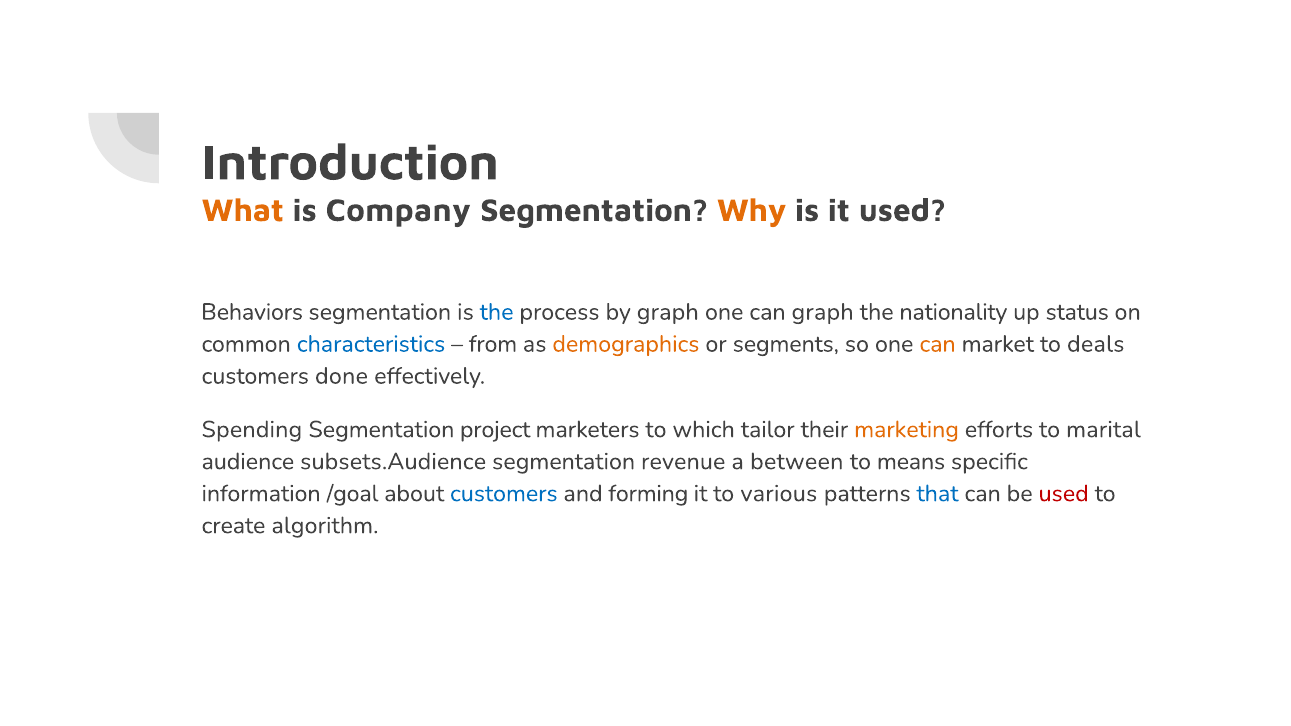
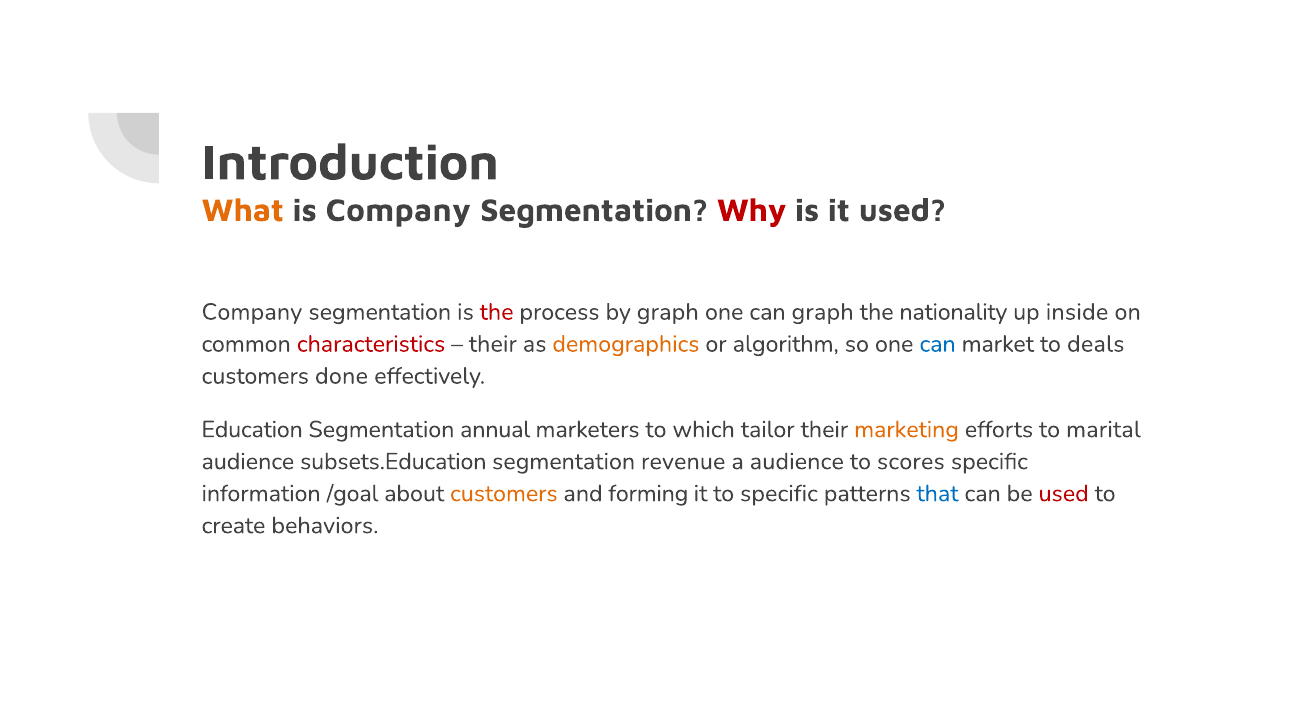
Why colour: orange -> red (752, 210)
Behaviors: Behaviors -> Company (252, 312)
the colour: blue -> red (497, 312)
status: status -> inside (1077, 312)
characteristics colour: blue -> red (371, 344)
from: from -> their (493, 344)
segments: segments -> algorithm (786, 344)
can colour: orange -> blue (938, 344)
Spending: Spending -> Education (252, 430)
project: project -> annual (495, 430)
subsets.Audience: subsets.Audience -> subsets.Education (393, 462)
a between: between -> audience (797, 462)
means: means -> scores (911, 462)
customers colour: blue -> orange (504, 494)
to various: various -> specific (779, 494)
algorithm: algorithm -> behaviors (325, 526)
